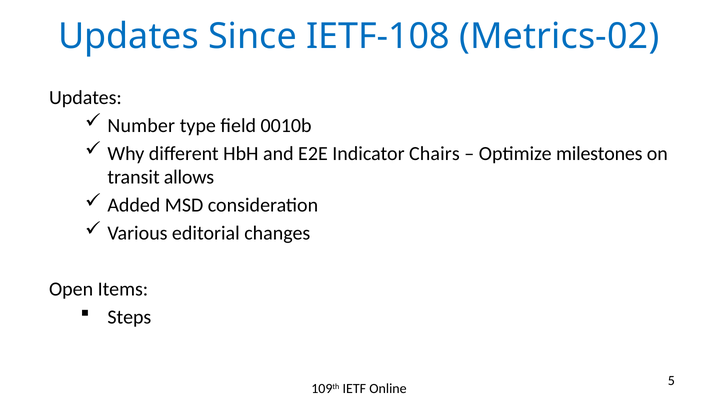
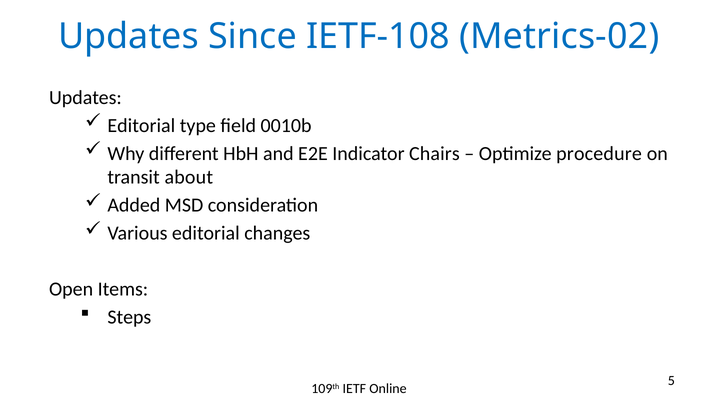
Number: Number -> Editorial (141, 125)
milestones: milestones -> procedure (599, 153)
allows: allows -> about (189, 177)
